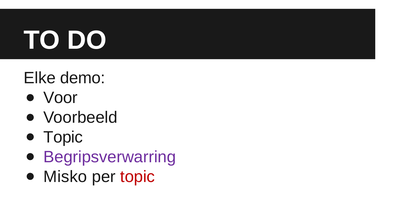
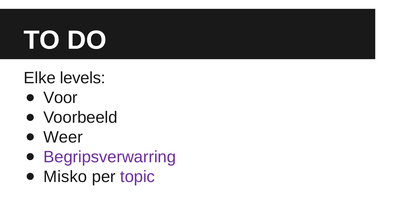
demo: demo -> levels (83, 78)
Topic: Topic -> Weer (63, 137)
topic colour: red -> purple (138, 177)
